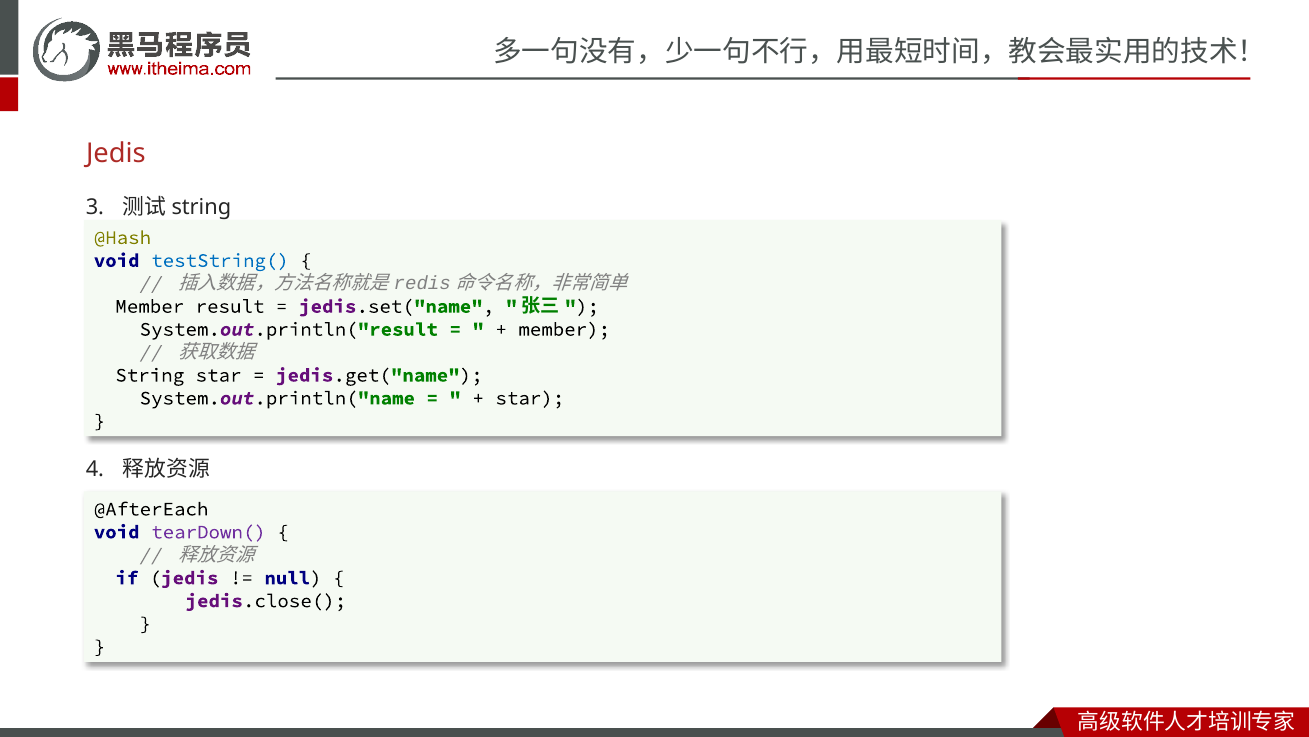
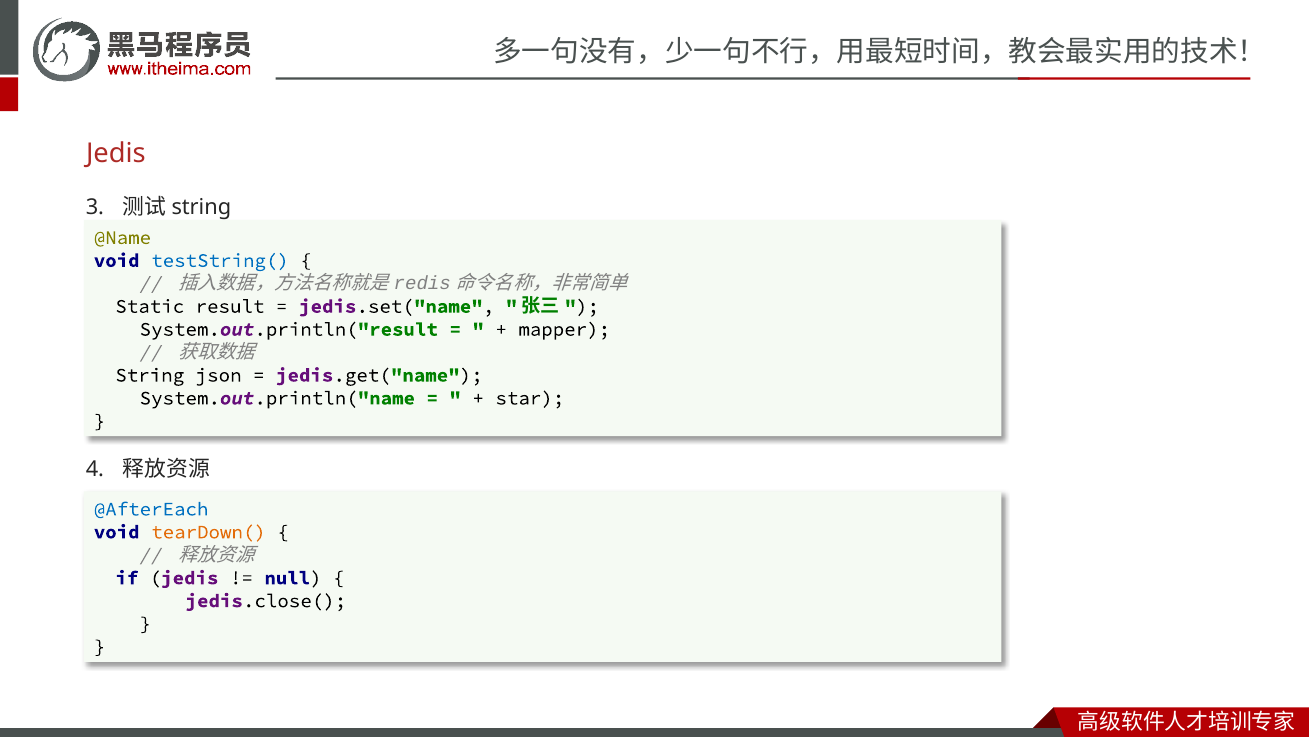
@Hash: @Hash -> @Name (122, 237)
Member: Member -> Static (150, 306)
member: member -> mapper (564, 329)
String star: star -> json (219, 375)
@AfterEach colour: black -> blue (151, 509)
tearDown( colour: purple -> orange (209, 532)
